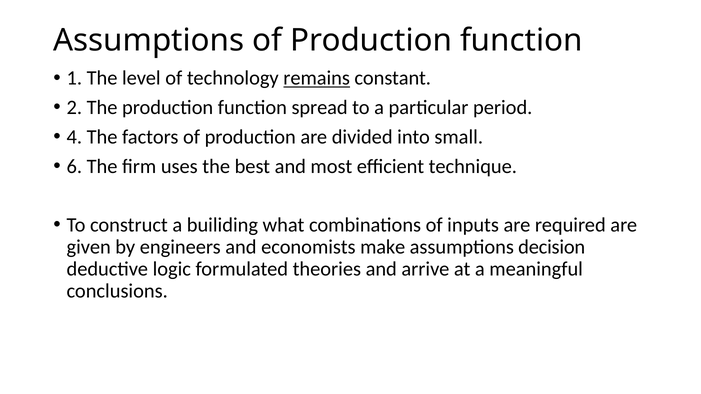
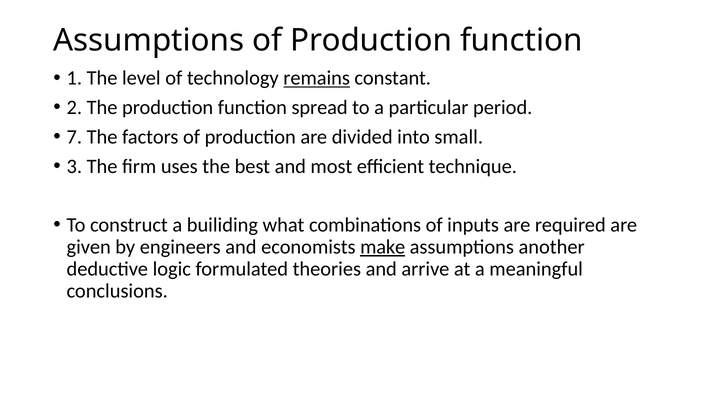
4: 4 -> 7 (74, 137)
6: 6 -> 3 (74, 166)
make underline: none -> present (383, 247)
decision: decision -> another (552, 247)
